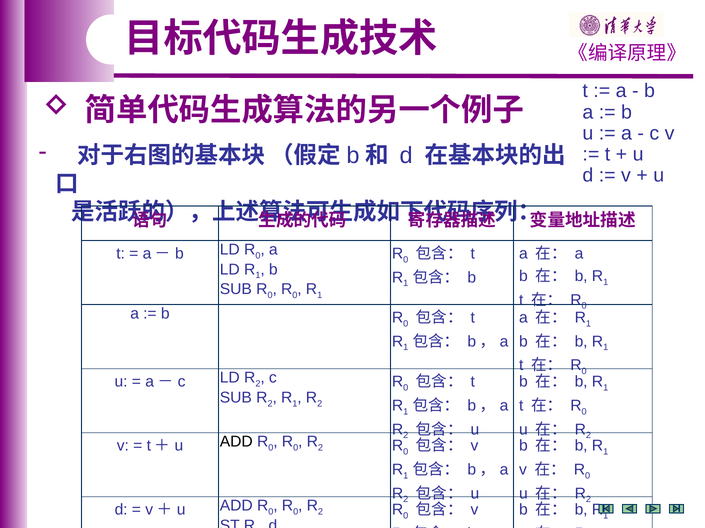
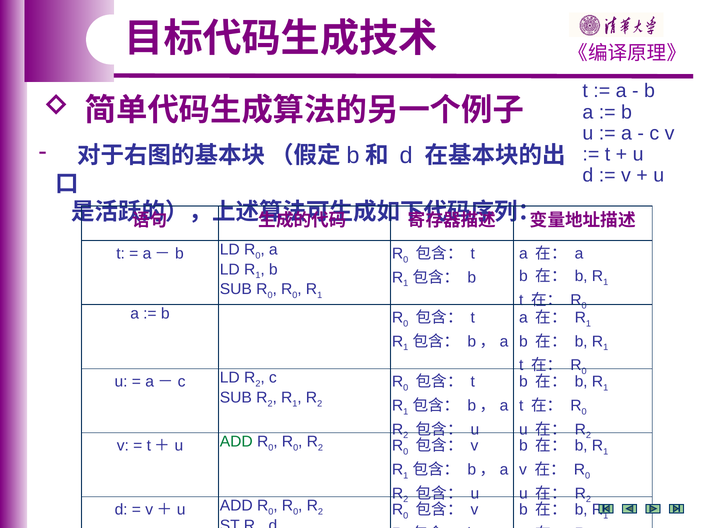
ADD colour: black -> green (236, 442)
